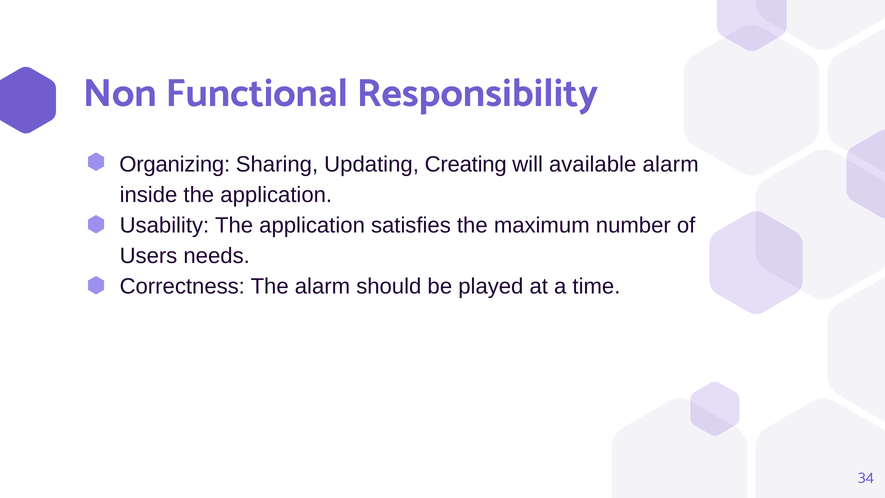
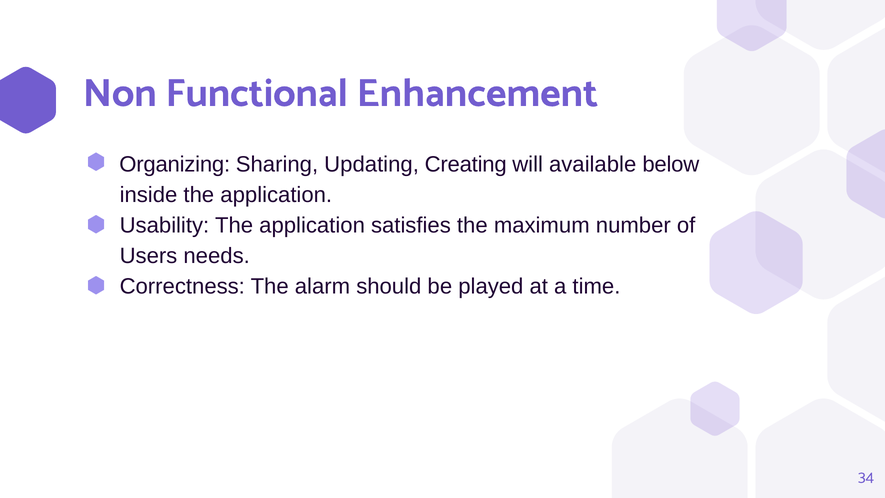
Responsibility: Responsibility -> Enhancement (477, 93)
available alarm: alarm -> below (671, 164)
